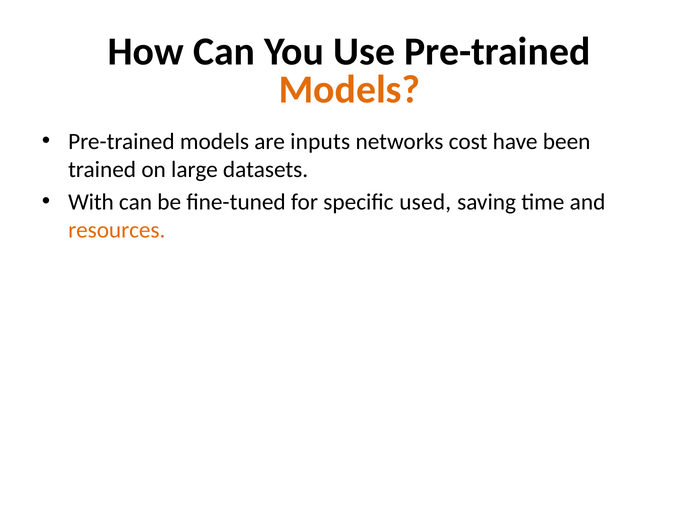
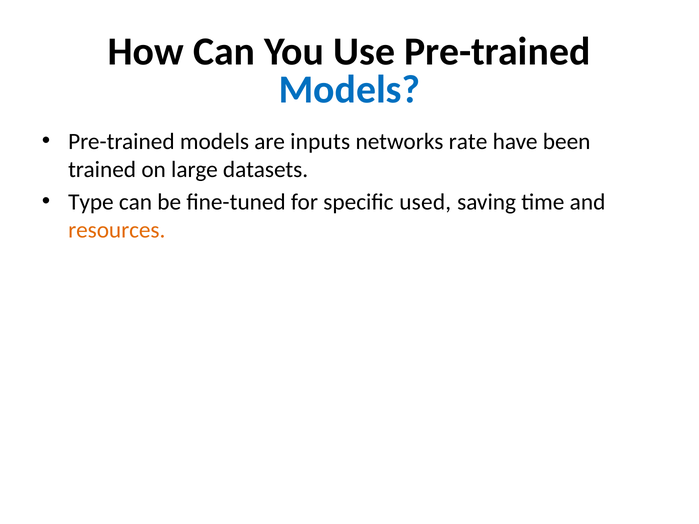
Models colour: orange -> blue (349, 90)
cost: cost -> rate (468, 141)
With: With -> Type (91, 202)
